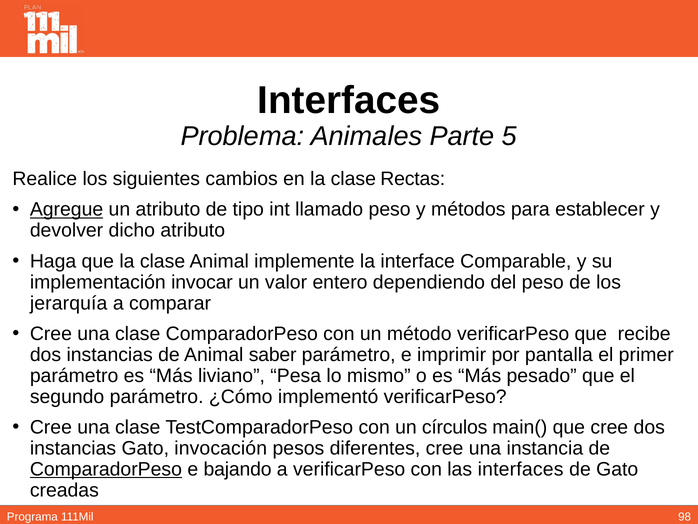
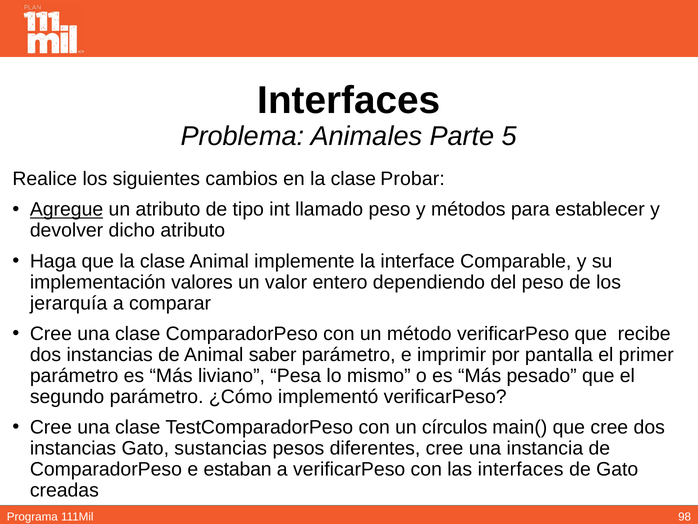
Rectas: Rectas -> Probar (413, 179)
invocar: invocar -> valores (202, 282)
invocación: invocación -> sustancias (221, 448)
ComparadorPeso underline: present -> none (106, 469)
bajando: bajando -> estaban (238, 469)
